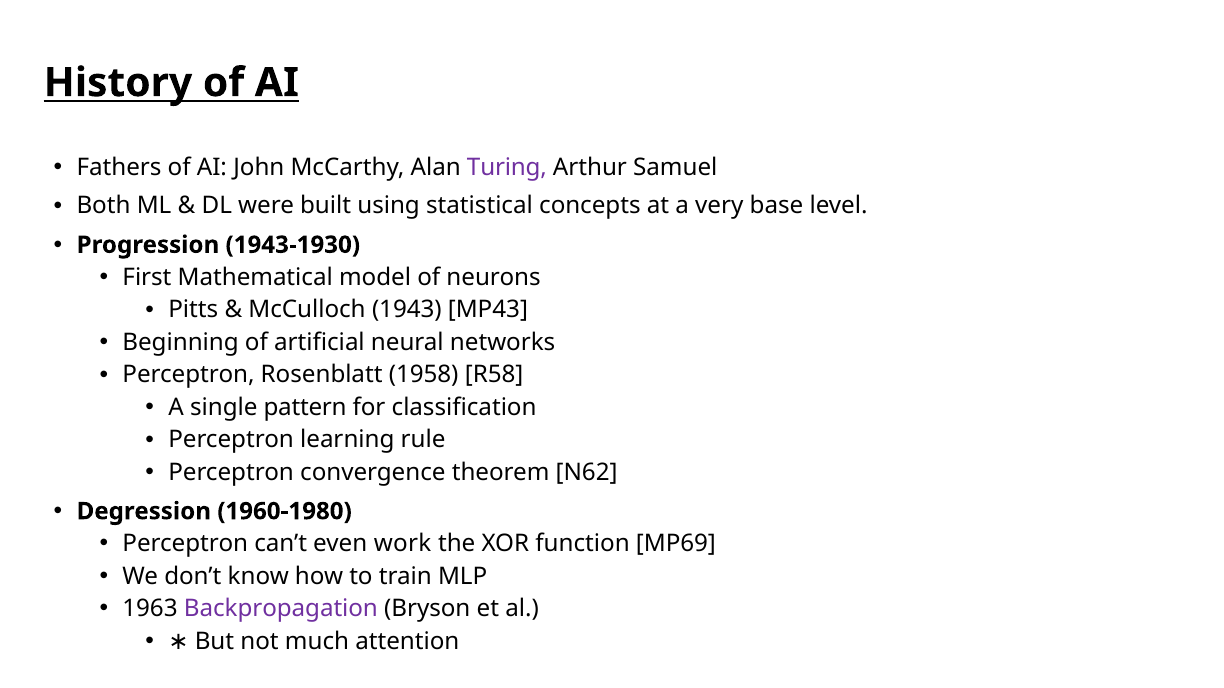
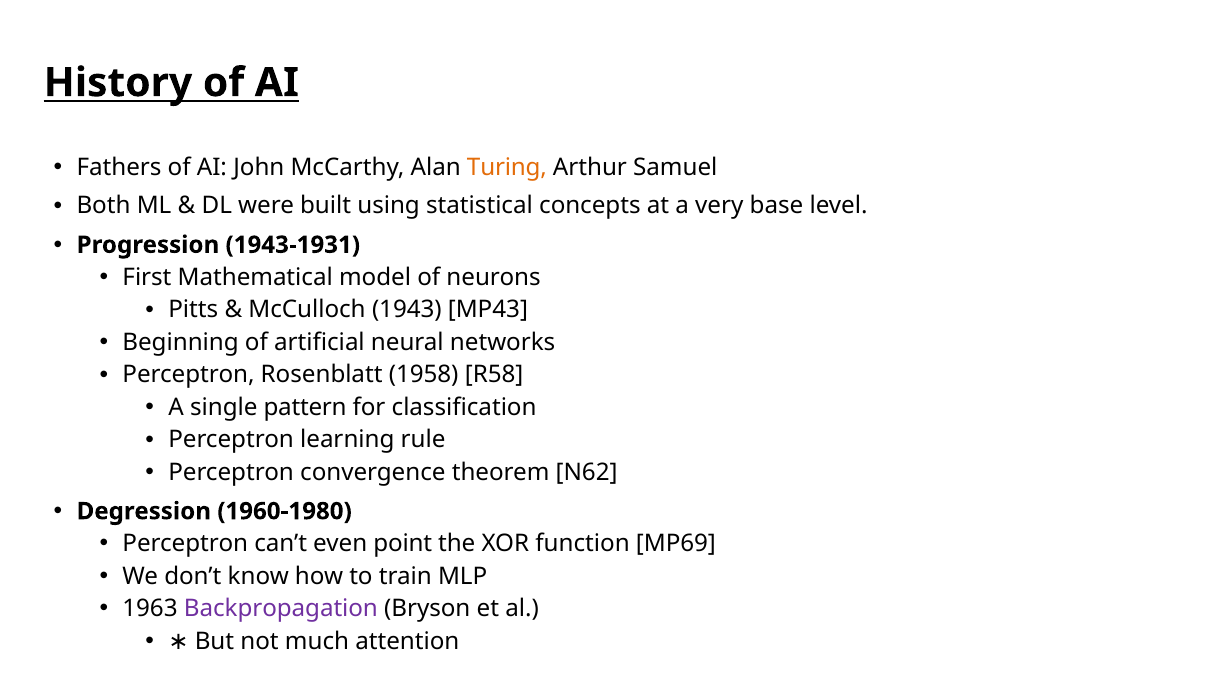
Turing colour: purple -> orange (507, 167)
1943-1930: 1943-1930 -> 1943-1931 (293, 245)
work: work -> point (403, 544)
